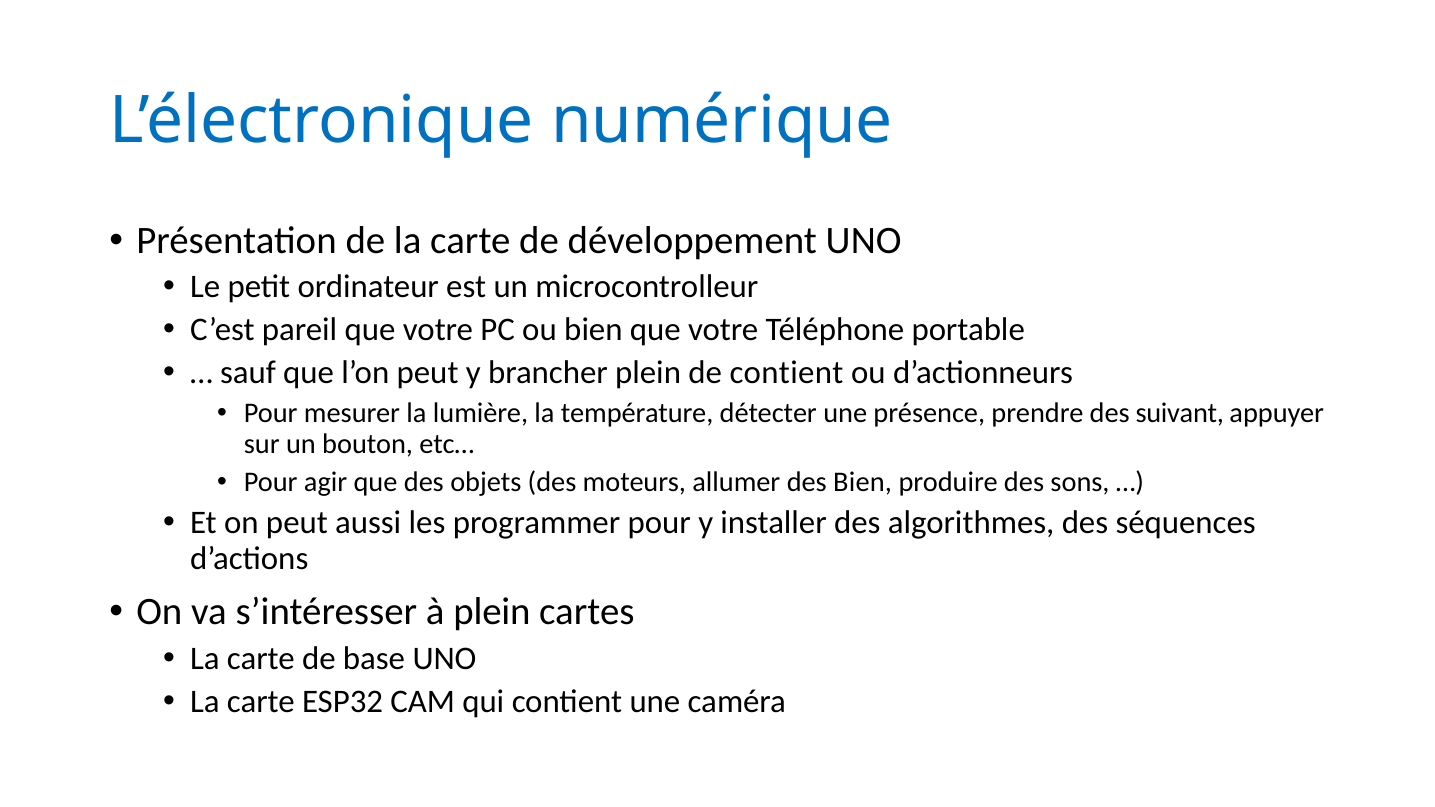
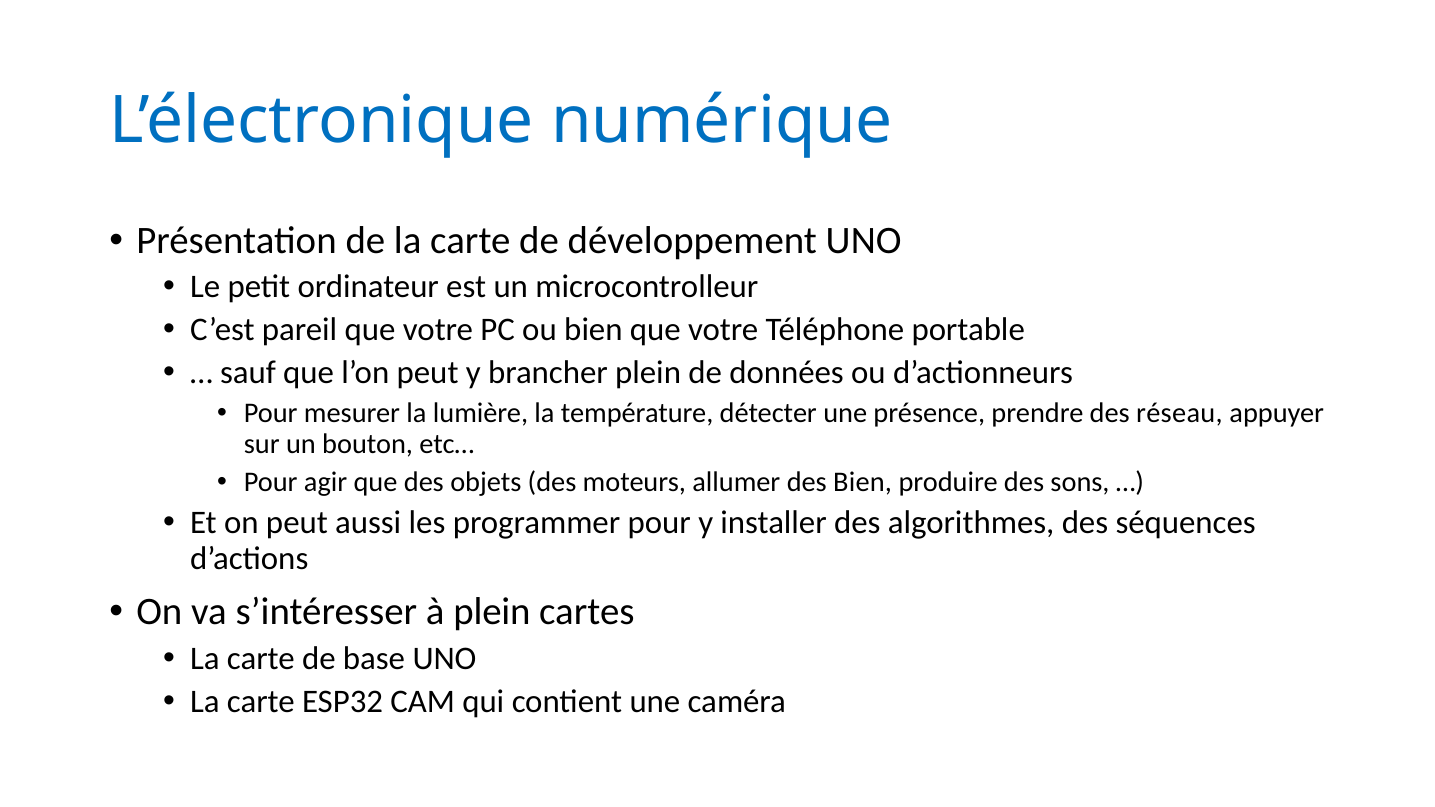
de contient: contient -> données (787, 373)
suivant: suivant -> réseau (1179, 414)
